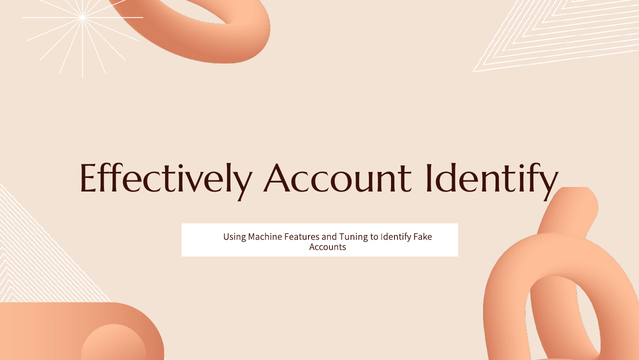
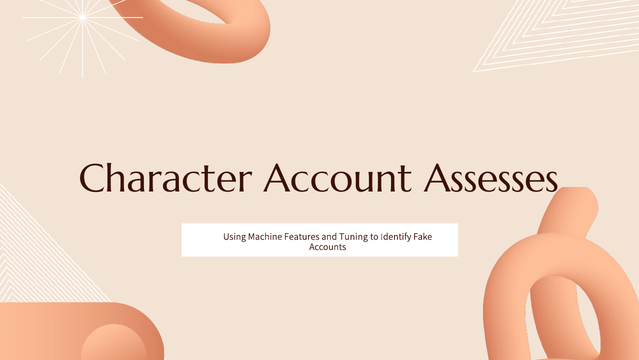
Effectively: Effectively -> Character (166, 179)
Account Identify: Identify -> Assesses (492, 179)
